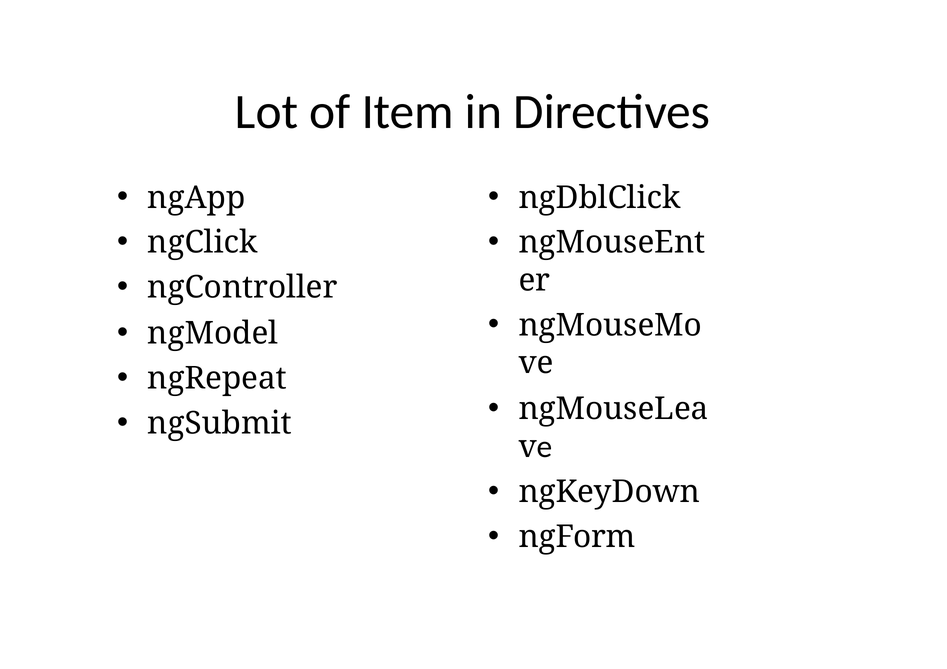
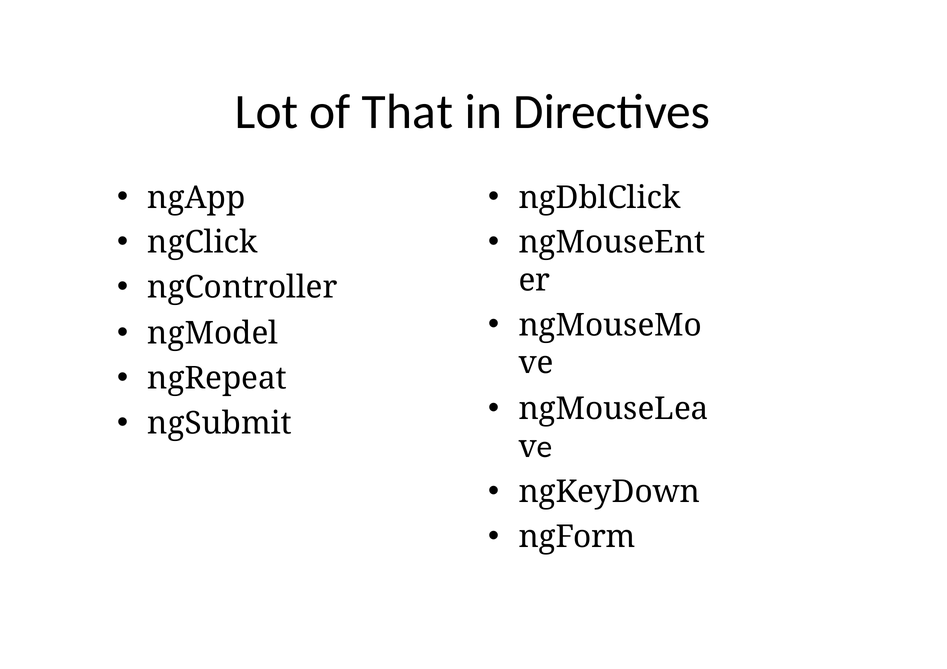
Item: Item -> That (407, 112)
